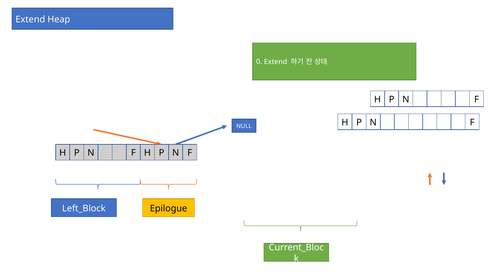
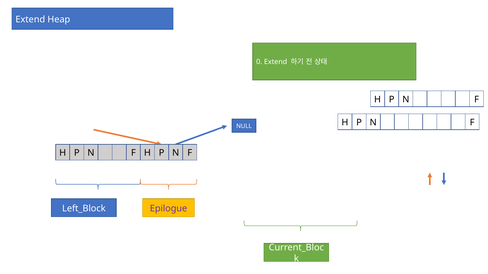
Epilogue colour: black -> purple (169, 209)
